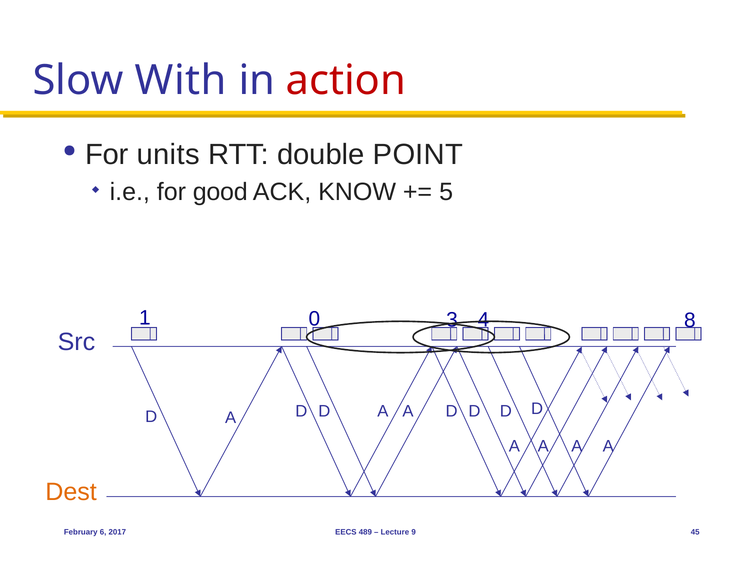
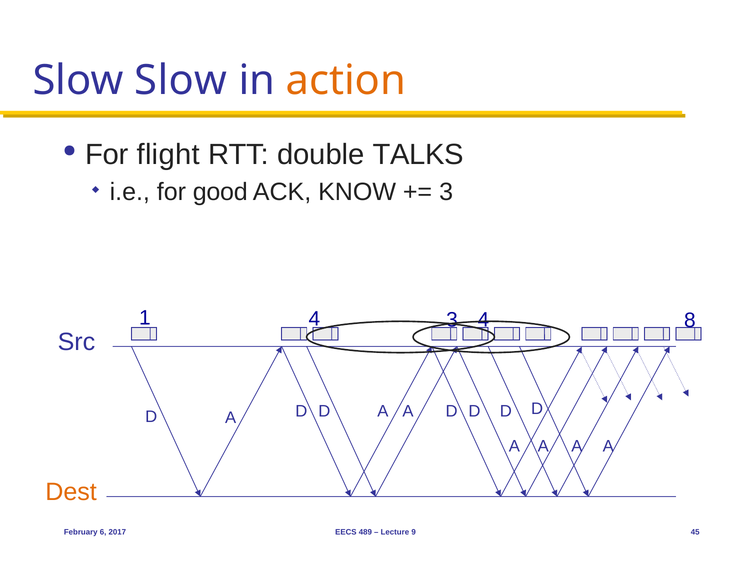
Slow With: With -> Slow (181, 80)
action colour: red -> orange (346, 80)
units: units -> flight (168, 155)
POINT: POINT -> TALKS (418, 155)
5: 5 -> 3 (446, 192)
1 0: 0 -> 4 (314, 319)
